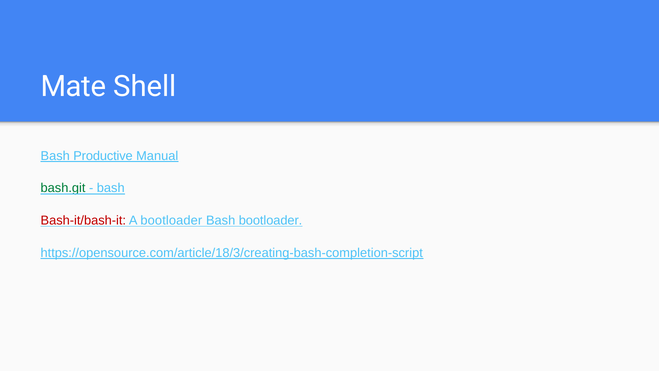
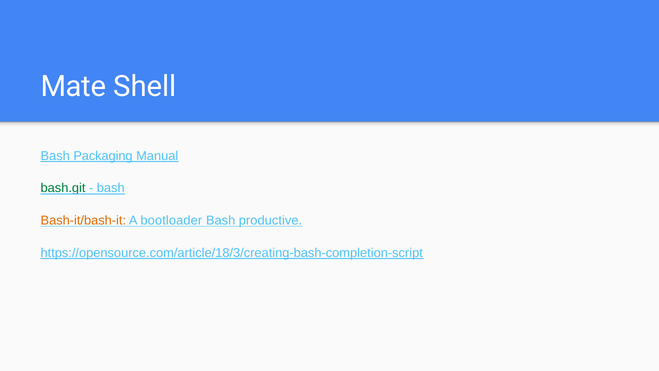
Productive: Productive -> Packaging (103, 156)
Bash-it/bash-it colour: red -> orange (83, 220)
Bash bootloader: bootloader -> productive (270, 220)
